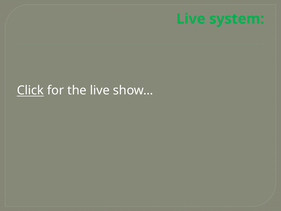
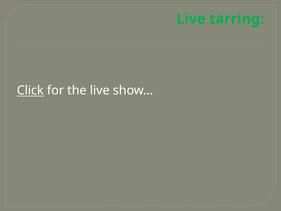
system: system -> tarring (237, 19)
